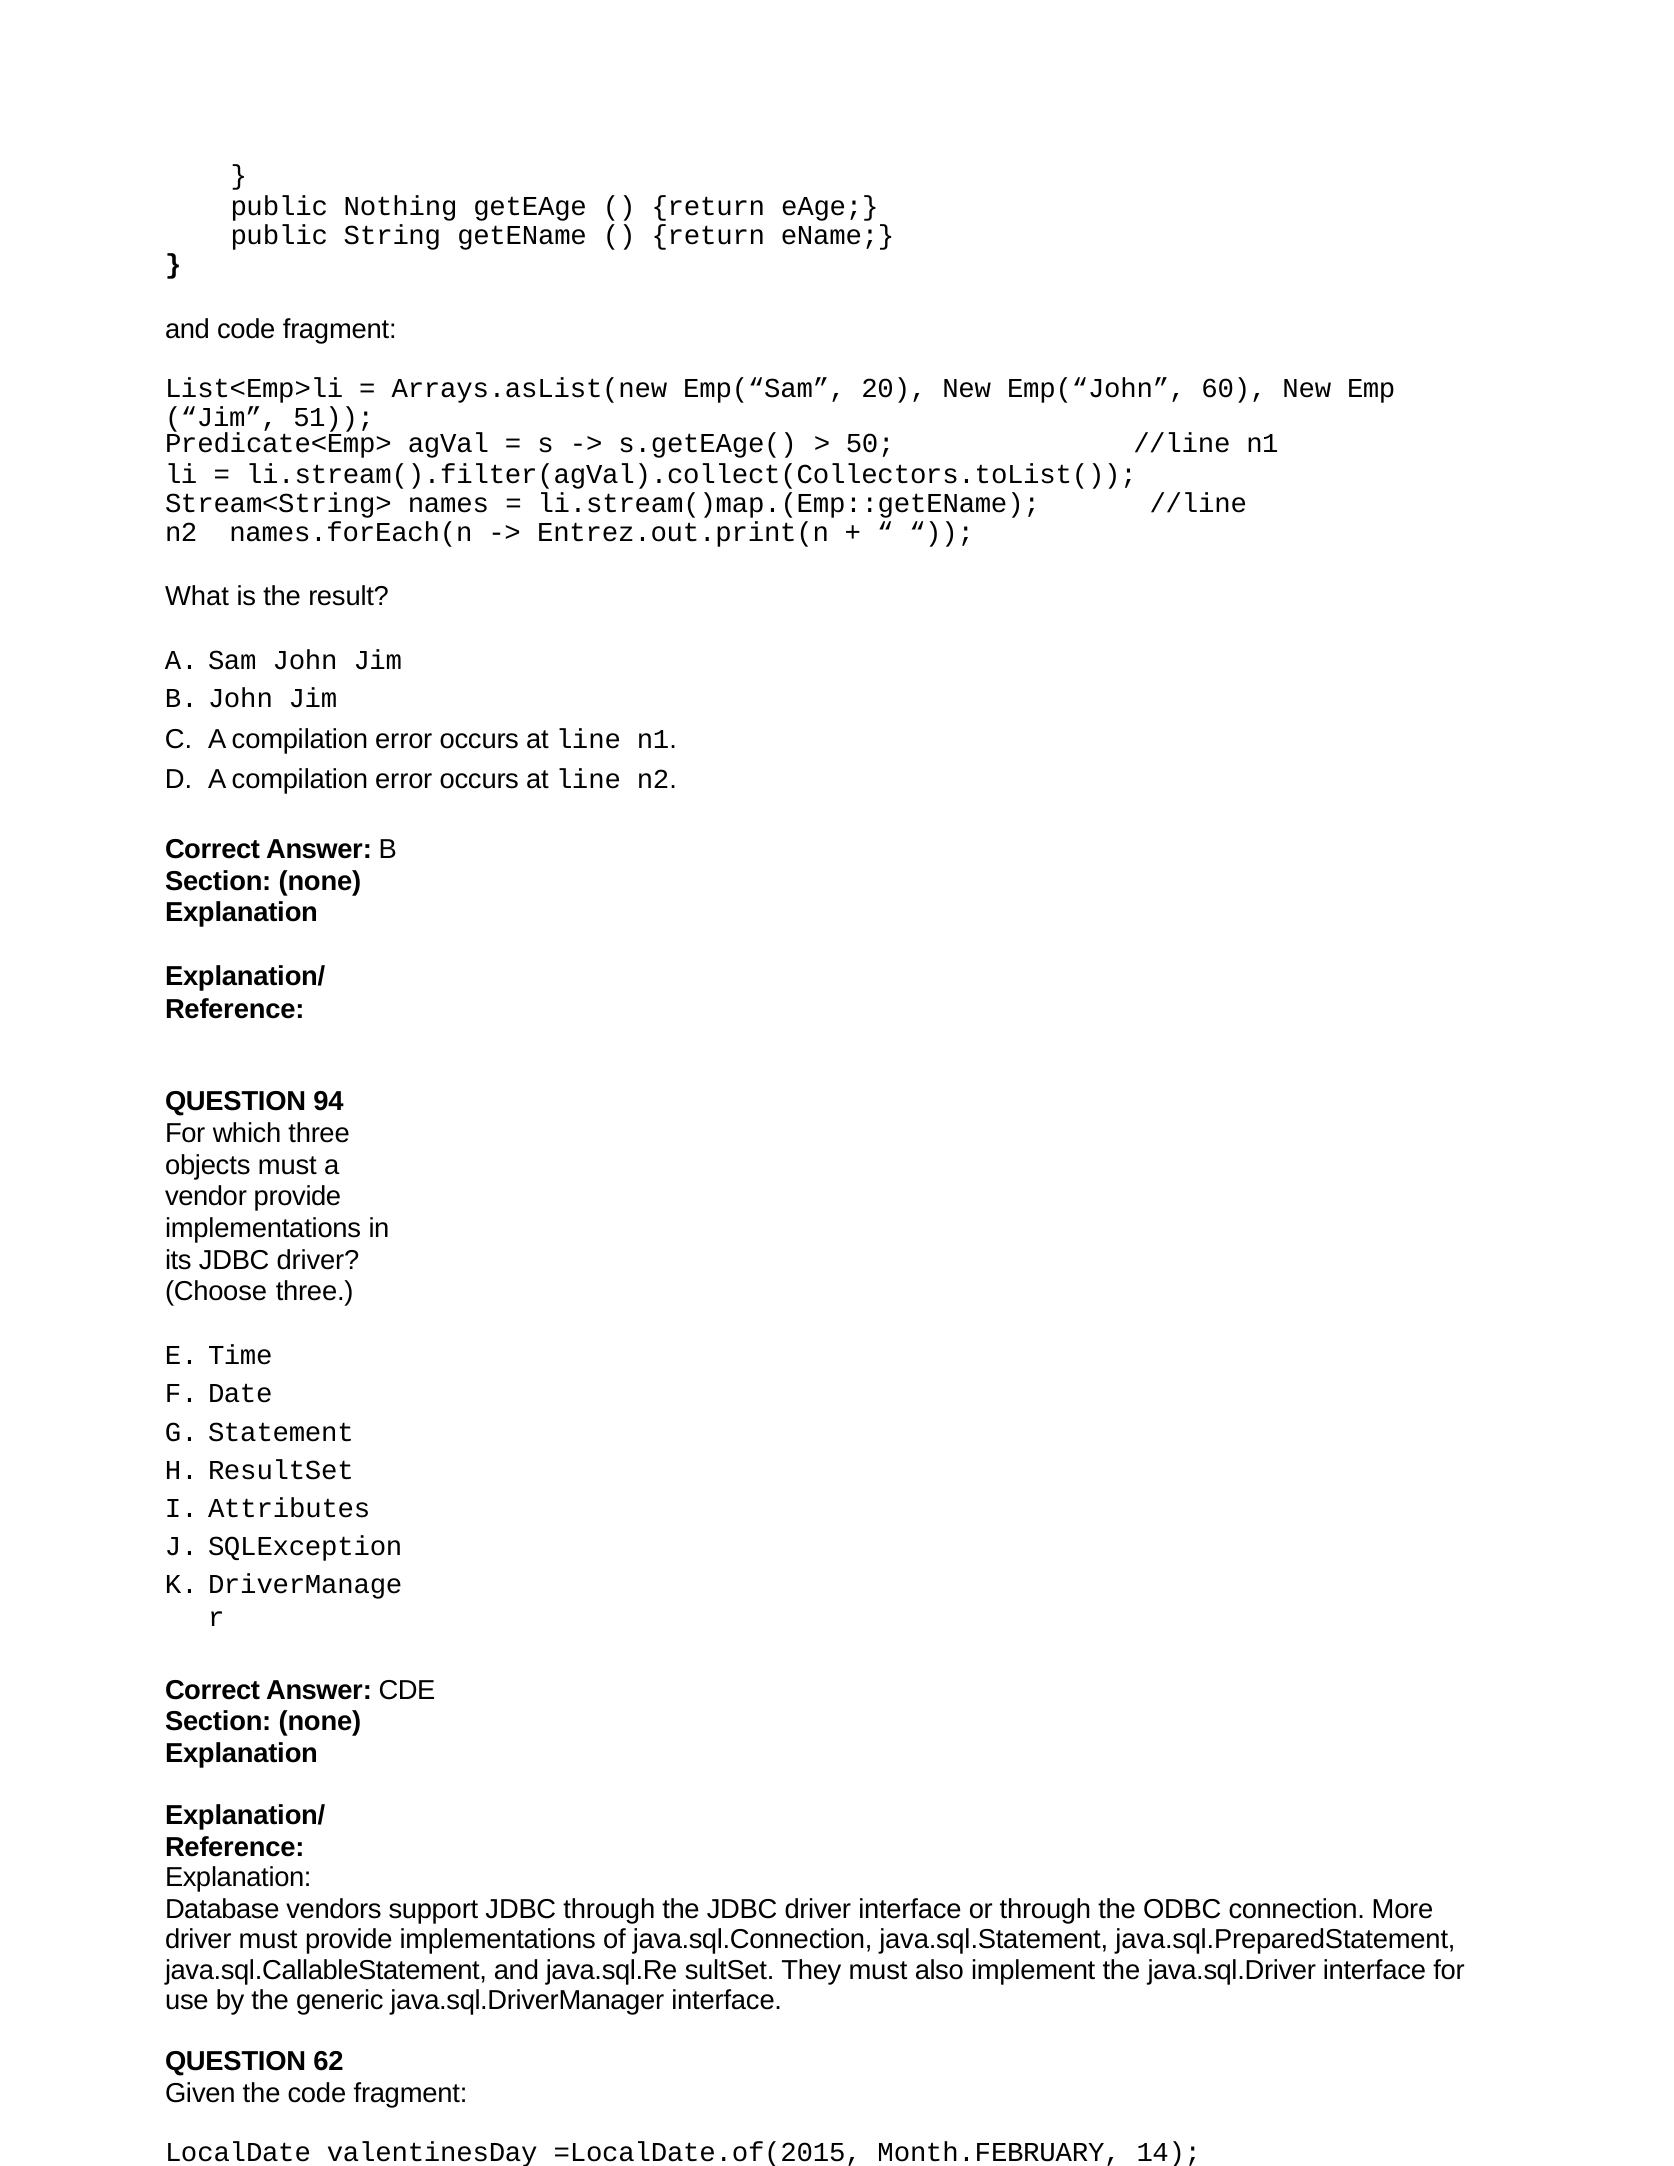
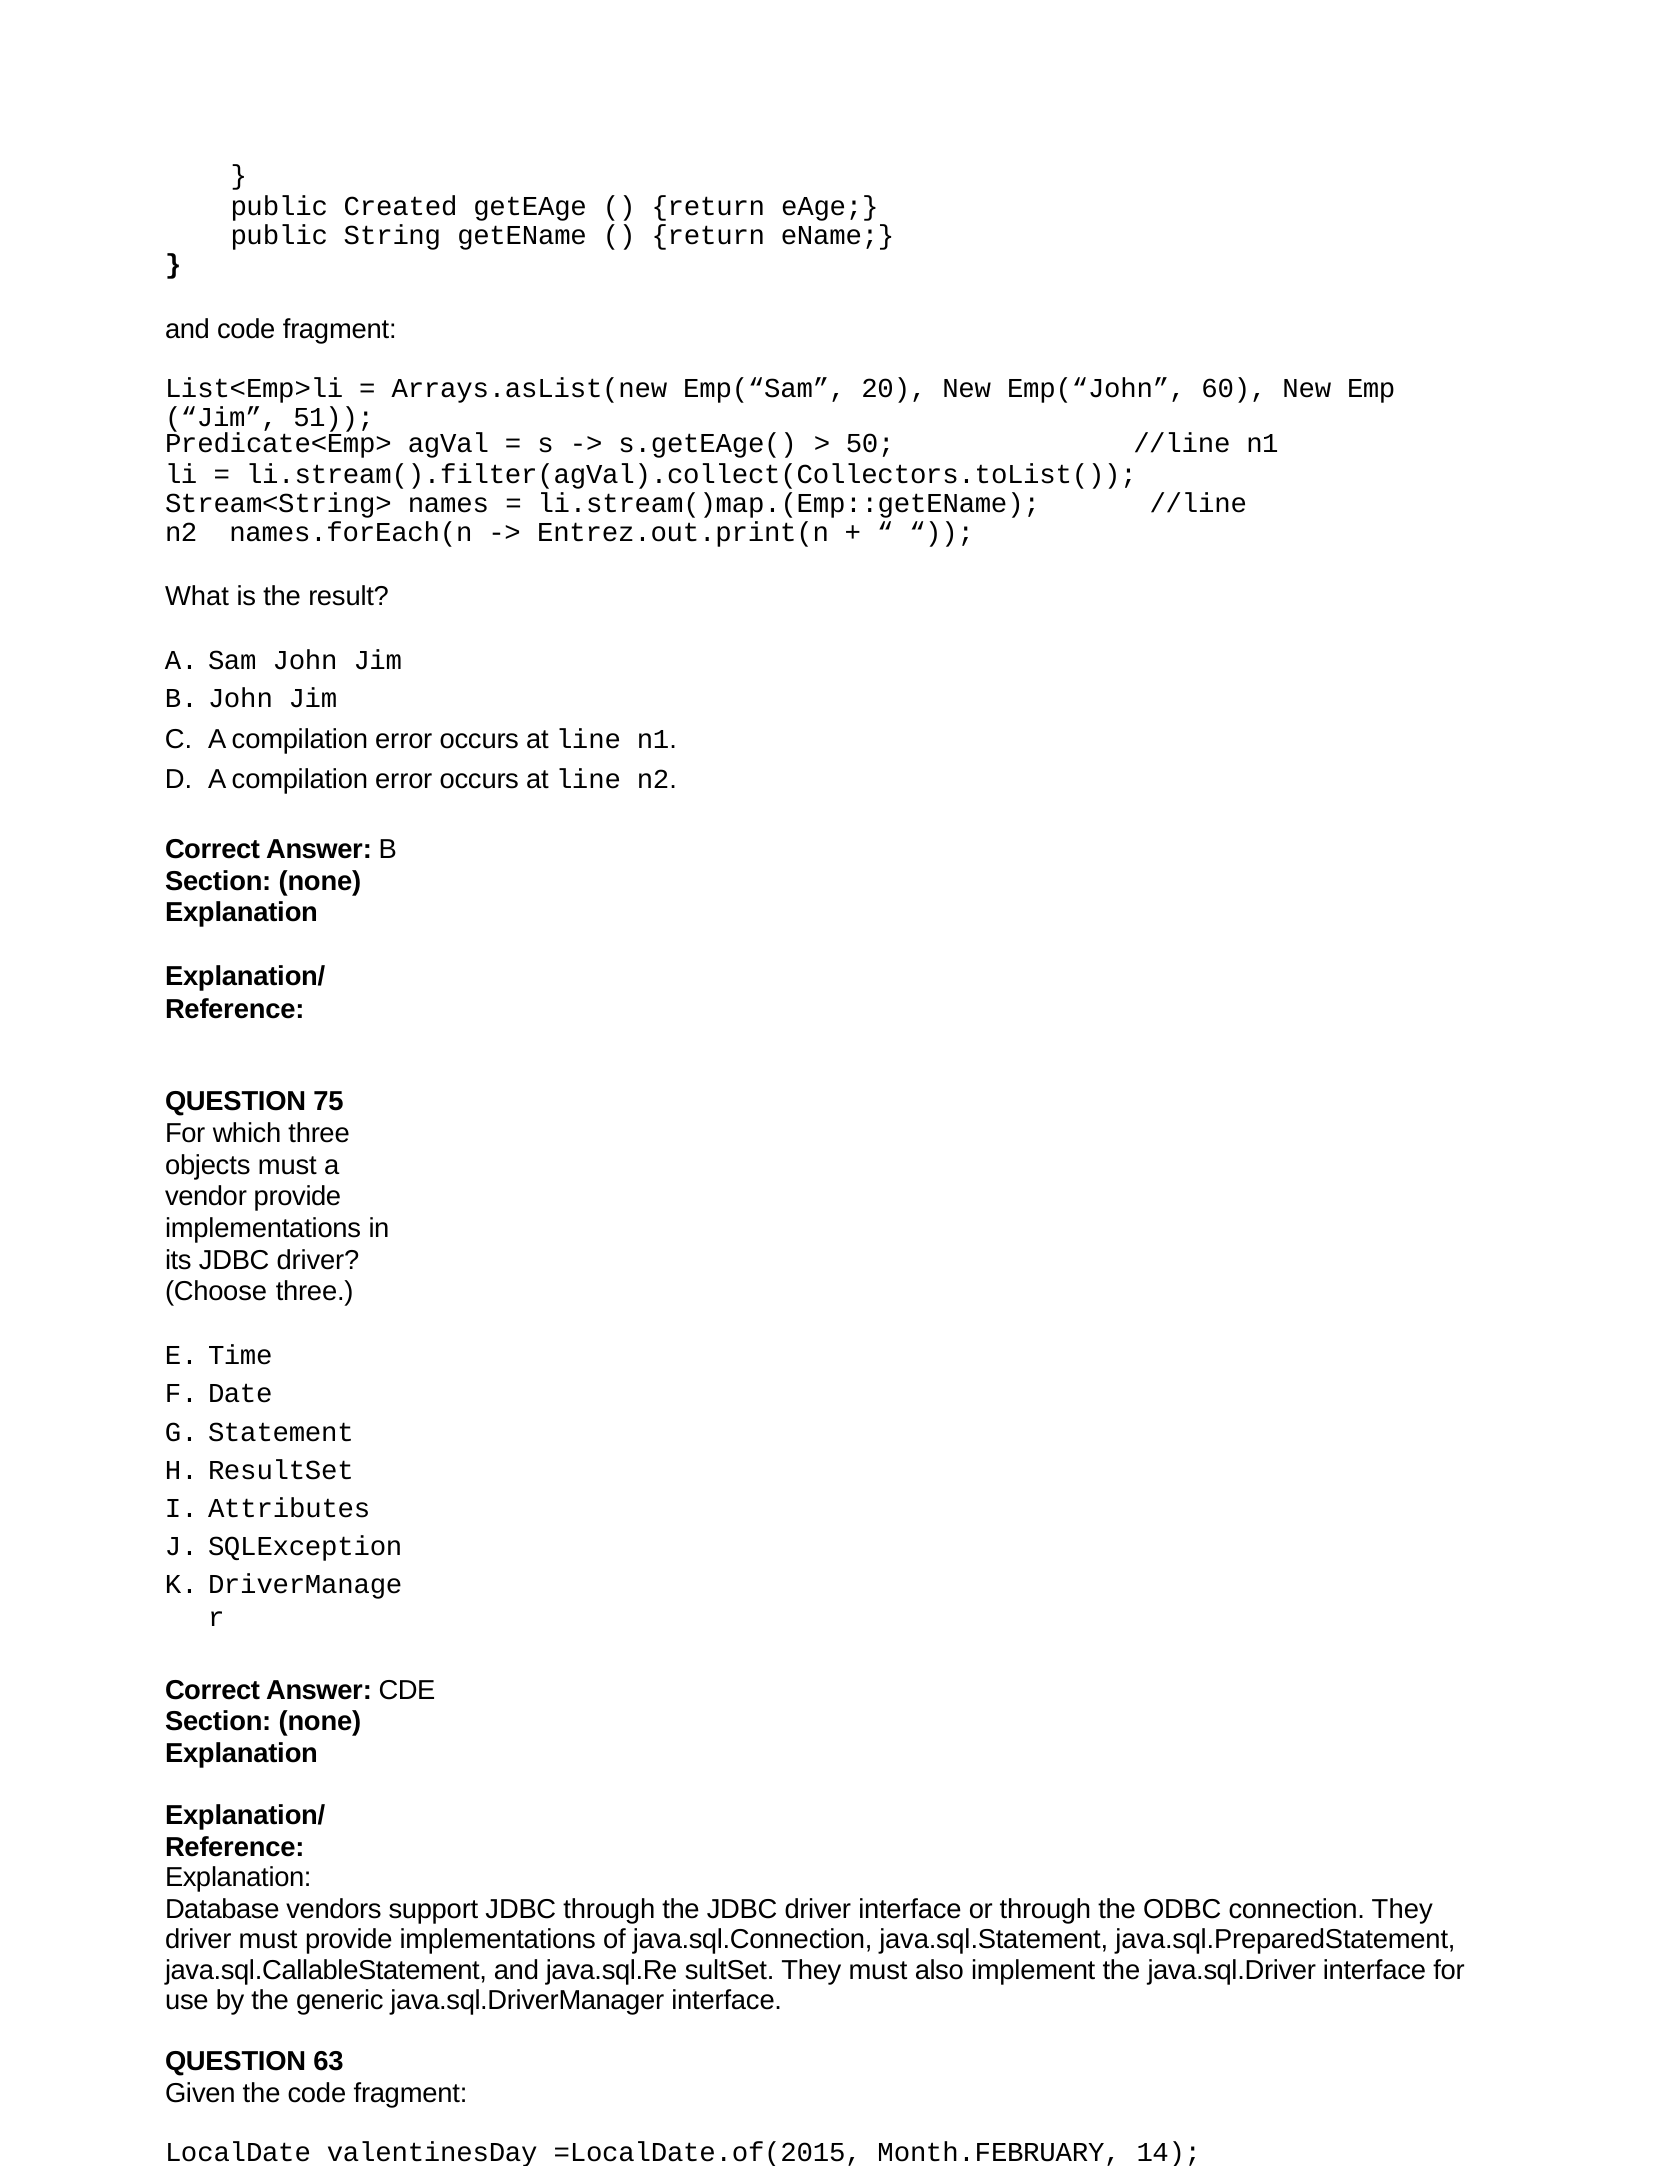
Nothing: Nothing -> Created (401, 207)
94: 94 -> 75 (329, 1102)
connection More: More -> They (1402, 1910)
62: 62 -> 63 (329, 2062)
